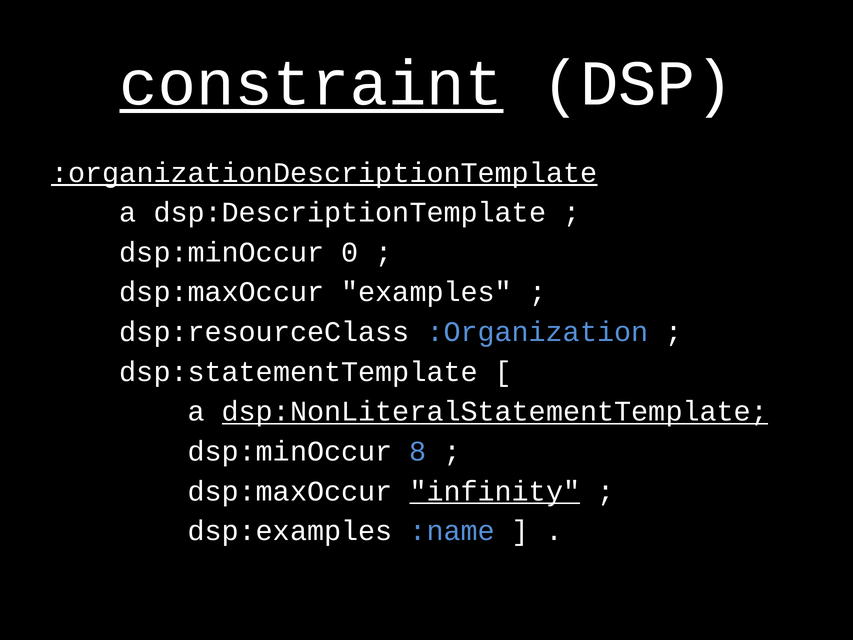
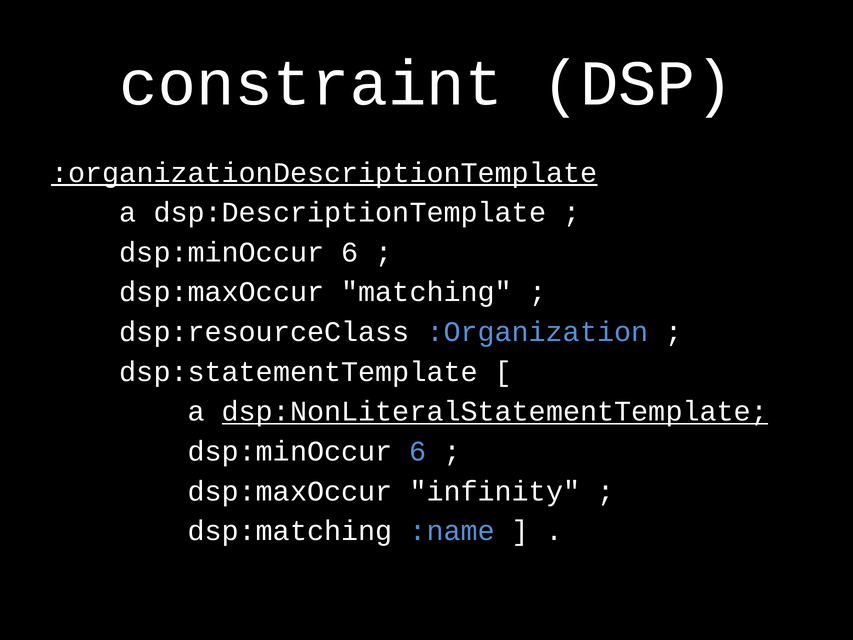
constraint underline: present -> none (311, 83)
0: 0 -> 6 (350, 252)
examples: examples -> matching (427, 292)
8: 8 -> 6 (418, 451)
infinity underline: present -> none (495, 491)
dsp:examples: dsp:examples -> dsp:matching (290, 531)
